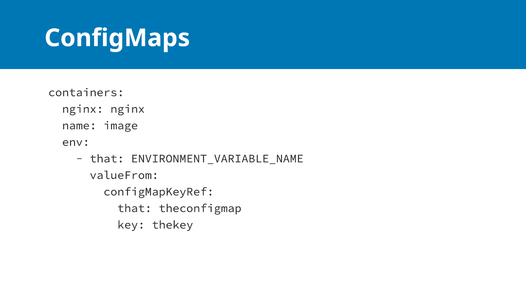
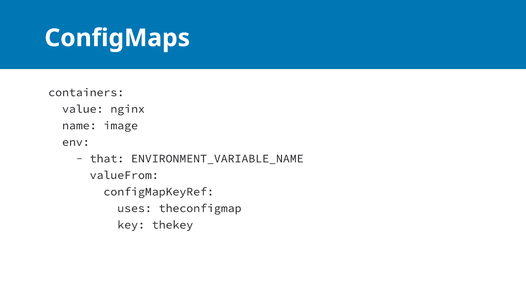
nginx: nginx -> value (83, 109)
that: that -> uses (135, 208)
